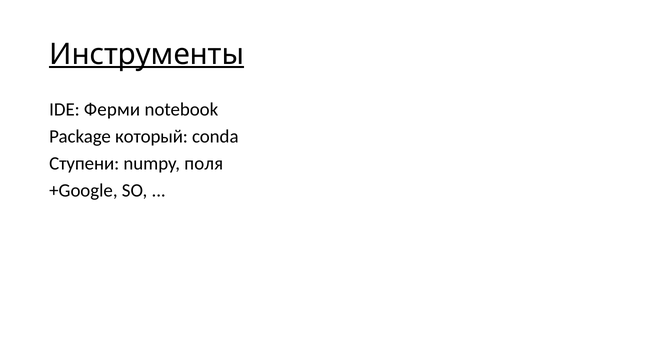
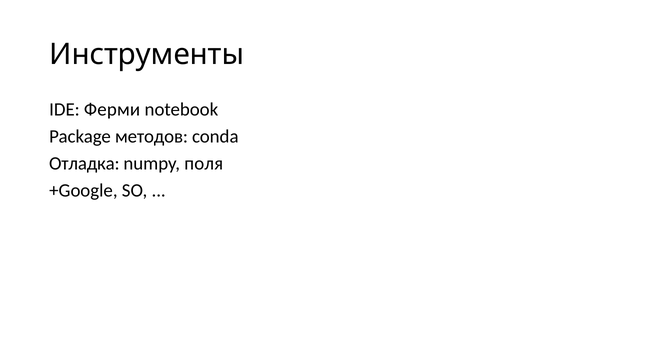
Инструменты underline: present -> none (147, 54)
который: который -> методов (152, 136)
Ступени: Ступени -> Отладка (84, 164)
